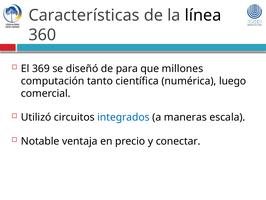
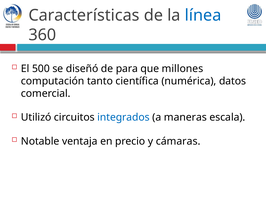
línea colour: black -> blue (203, 15)
369: 369 -> 500 (41, 68)
luego: luego -> datos (233, 81)
conectar: conectar -> cámaras (178, 141)
